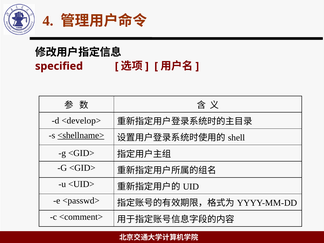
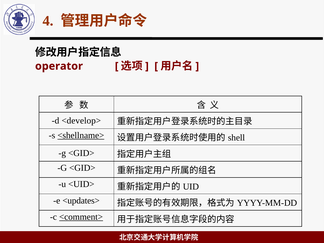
specified: specified -> operator (59, 66)
<passwd>: <passwd> -> <updates> (81, 201)
<comment> underline: none -> present (81, 217)
